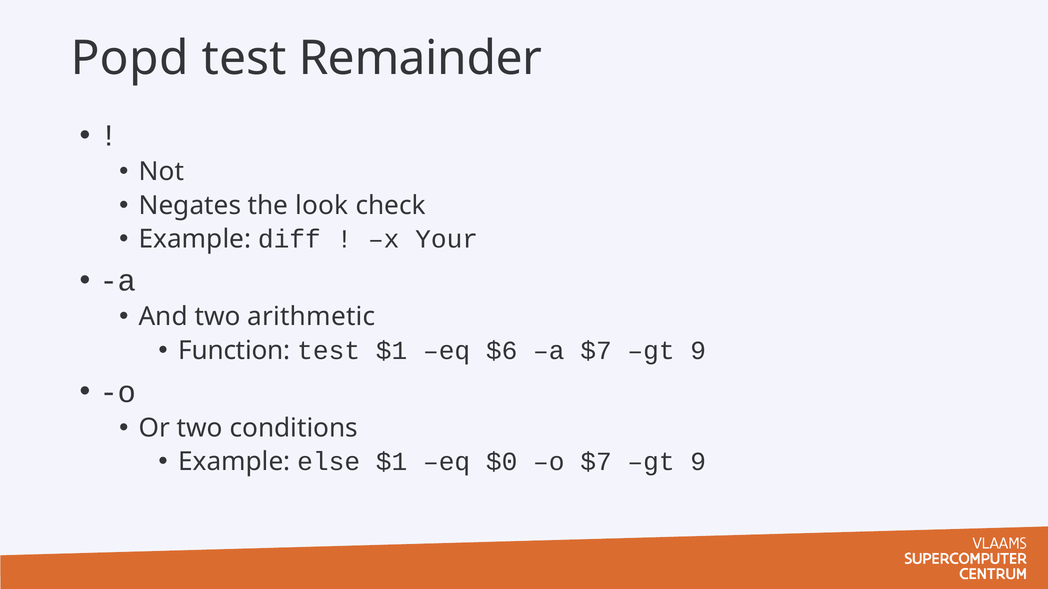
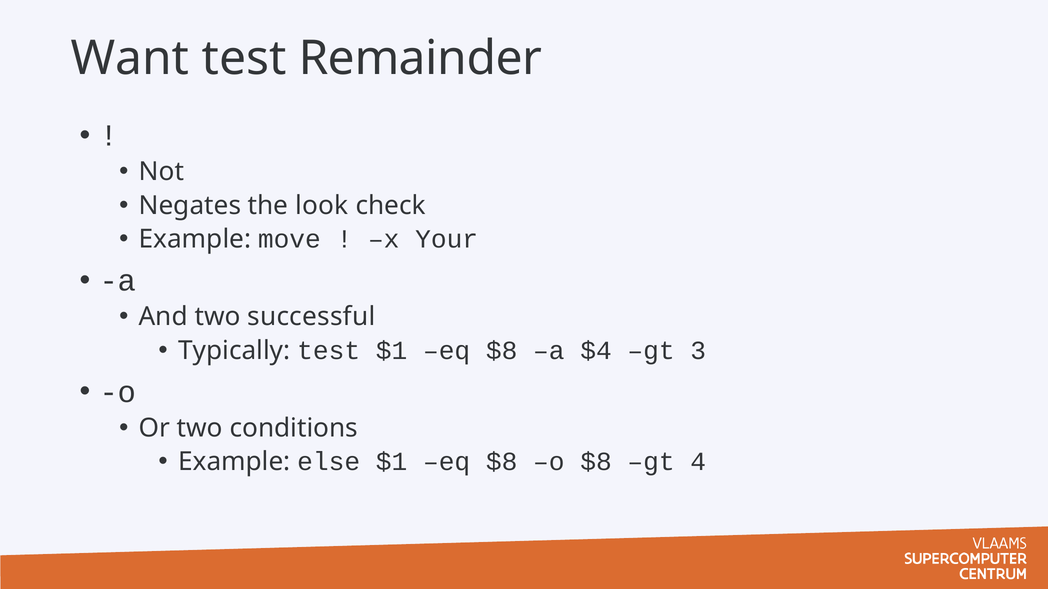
Popd: Popd -> Want (130, 58)
diff: diff -> move (289, 239)
arithmetic: arithmetic -> successful (311, 317)
Function: Function -> Typically (234, 351)
test $1 eq $6: $6 -> $8 (502, 351)
a $7: $7 -> $4 (596, 351)
9: 9 -> 3 (698, 351)
$0: $0 -> $8 (502, 462)
o $7: $7 -> $8 (596, 462)
9: 9 -> 4 (698, 462)
